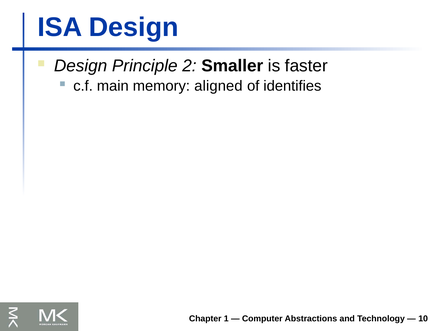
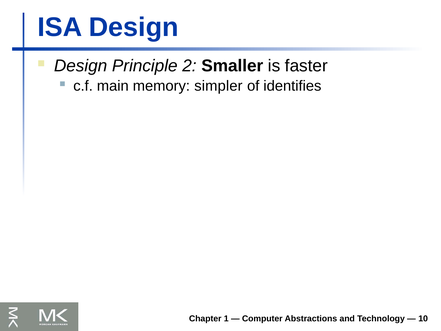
aligned: aligned -> simpler (218, 86)
